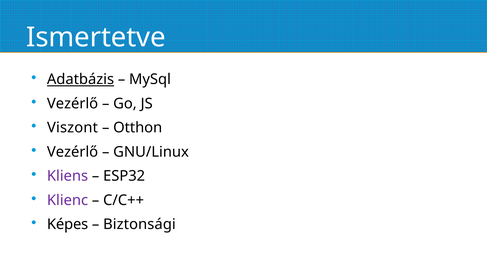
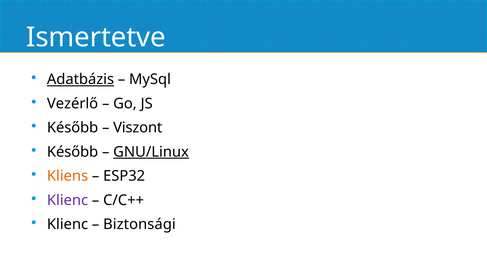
Viszont: Viszont -> Később (73, 128)
Otthon: Otthon -> Viszont (138, 128)
Vezérlő: Vezérlő -> Később (73, 152)
GNU/Linux underline: none -> present (151, 152)
Kliens colour: purple -> orange (68, 176)
Képes: Képes -> Klienc (68, 224)
